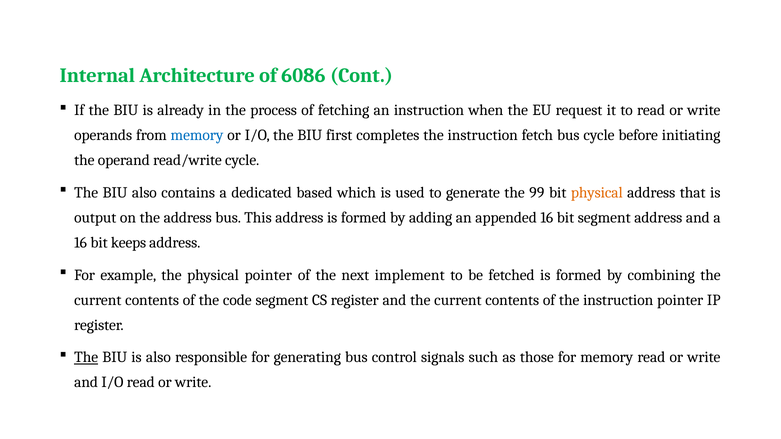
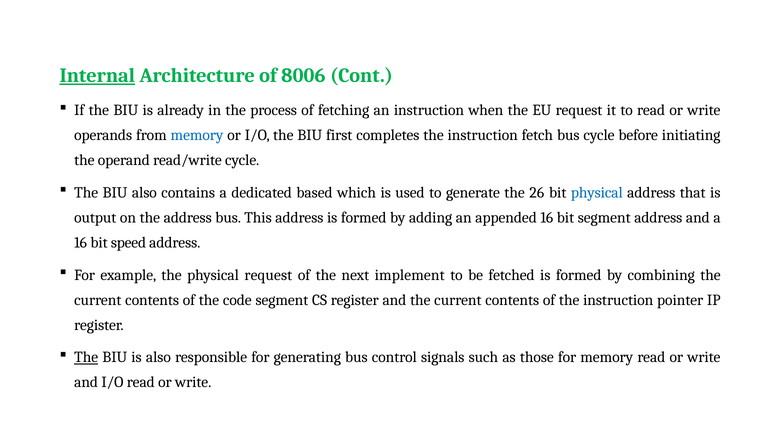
Internal underline: none -> present (97, 76)
6086: 6086 -> 8006 (303, 76)
99: 99 -> 26 (537, 193)
physical colour: orange -> blue (597, 193)
keeps: keeps -> speed (128, 243)
physical pointer: pointer -> request (268, 275)
